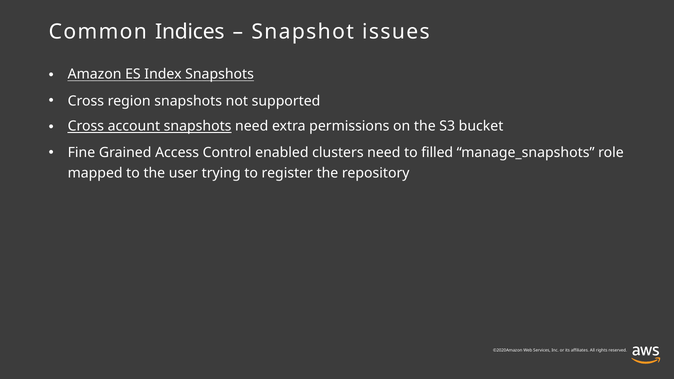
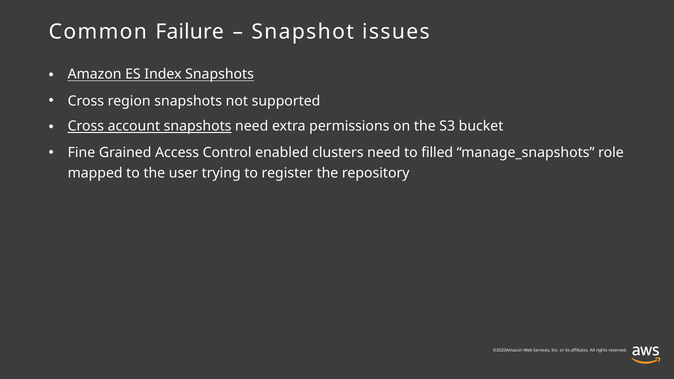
Indices: Indices -> Failure (190, 32)
